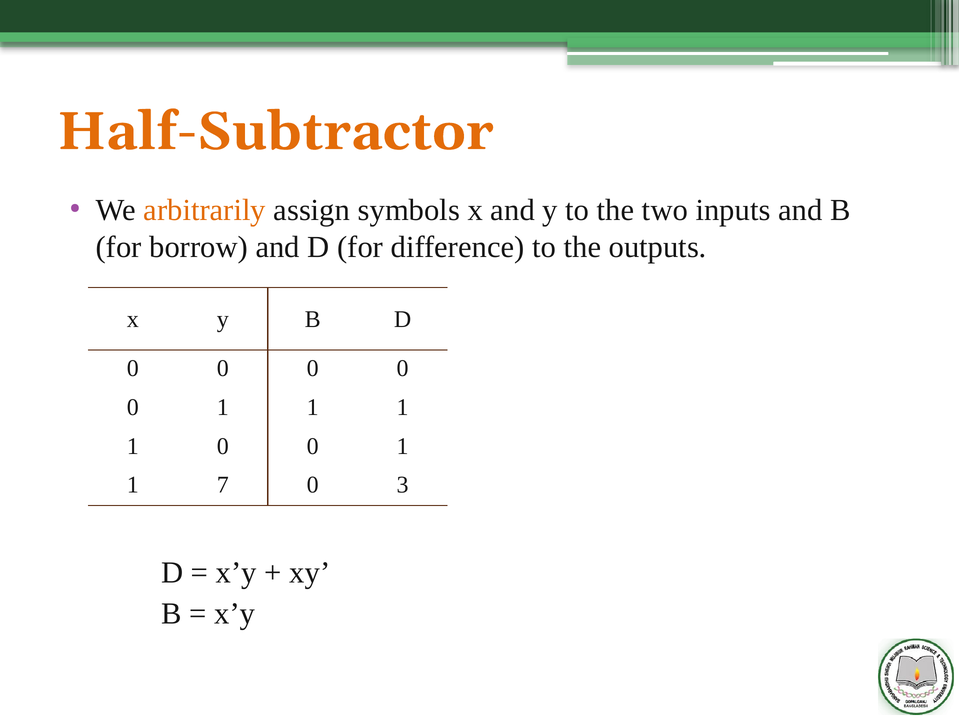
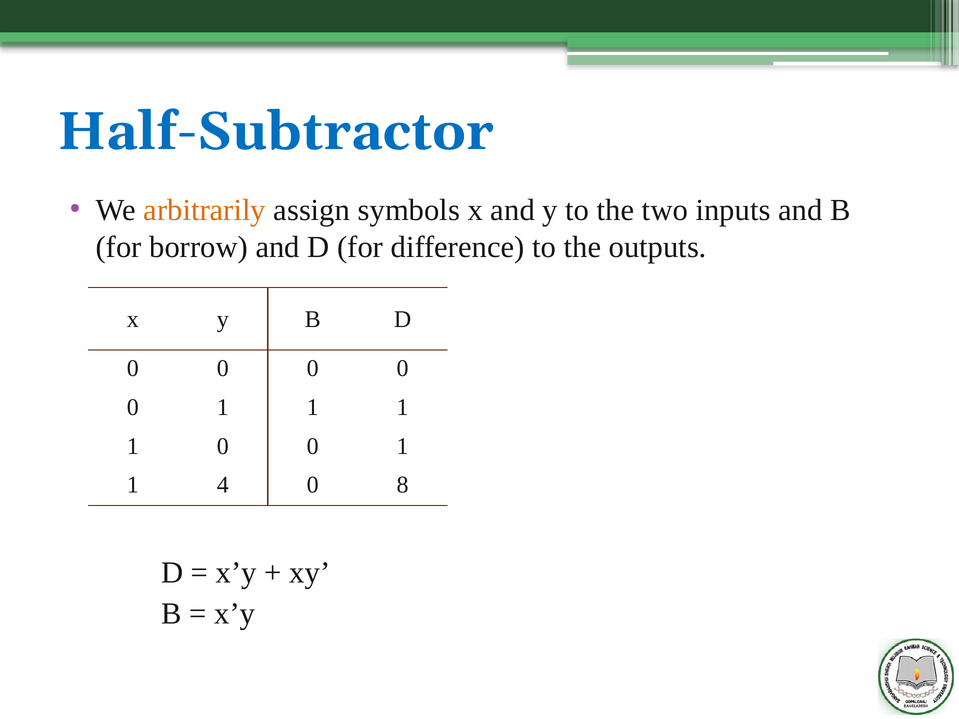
Half-Subtractor colour: orange -> blue (276, 132)
7: 7 -> 4 (223, 485)
3: 3 -> 8 (403, 485)
